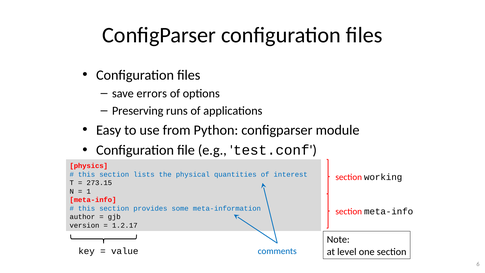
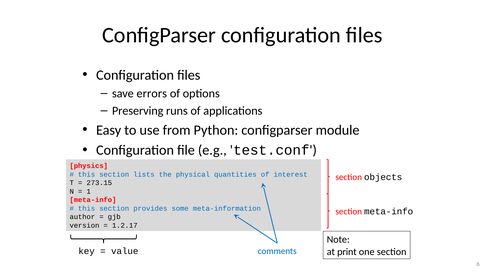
working: working -> objects (383, 177)
level: level -> print (347, 252)
